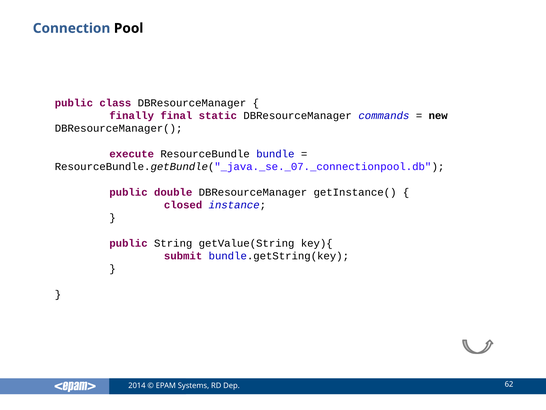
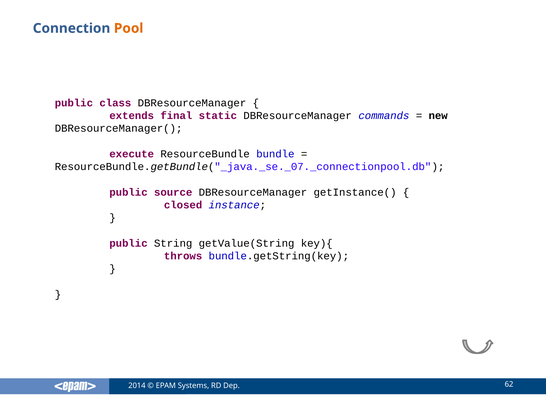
Pool colour: black -> orange (129, 28)
finally: finally -> extends (132, 115)
double: double -> source (173, 192)
submit: submit -> throws (183, 256)
